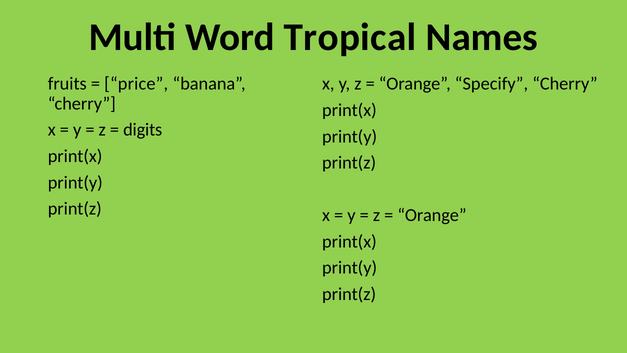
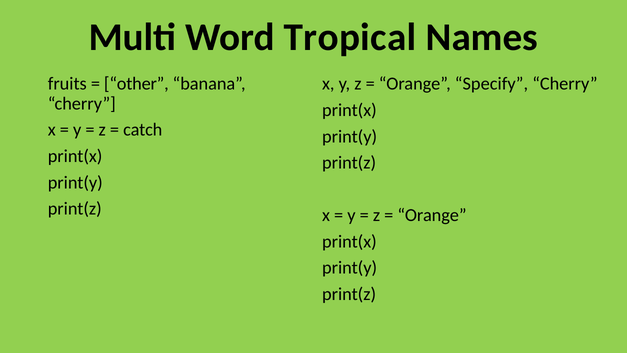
price: price -> other (136, 84)
digits: digits -> catch (143, 130)
